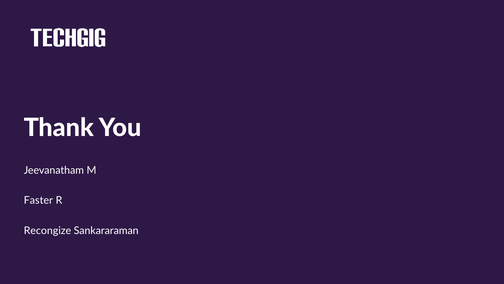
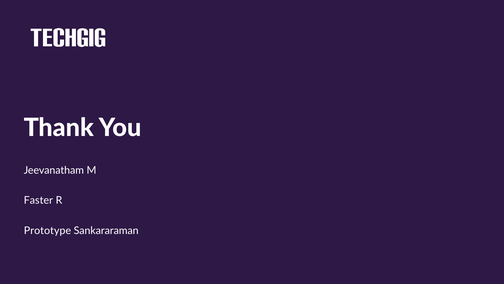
Recongize: Recongize -> Prototype (47, 230)
